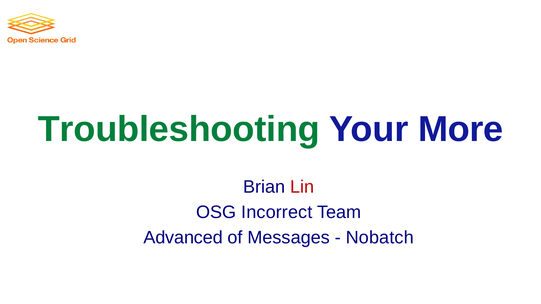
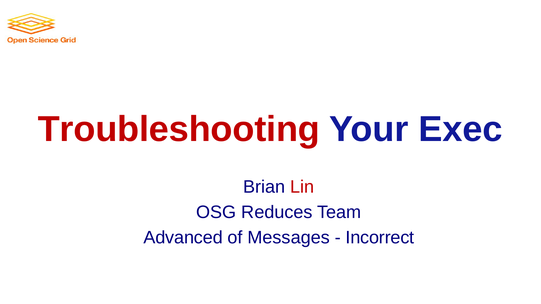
Troubleshooting colour: green -> red (179, 129)
More: More -> Exec (461, 129)
Incorrect: Incorrect -> Reduces (277, 212)
Nobatch: Nobatch -> Incorrect (380, 238)
